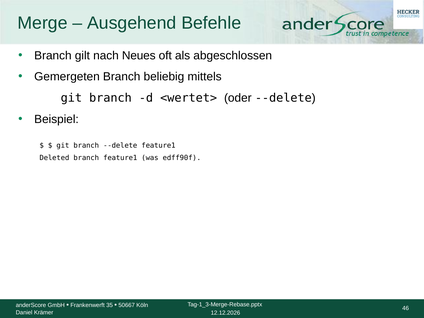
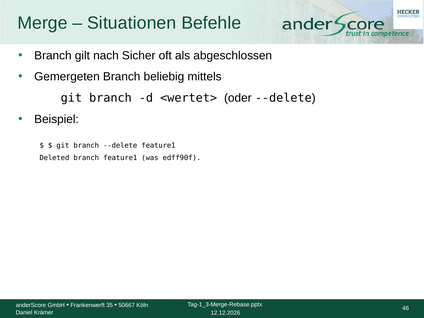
Ausgehend: Ausgehend -> Situationen (132, 23)
Neues: Neues -> Sicher (139, 56)
